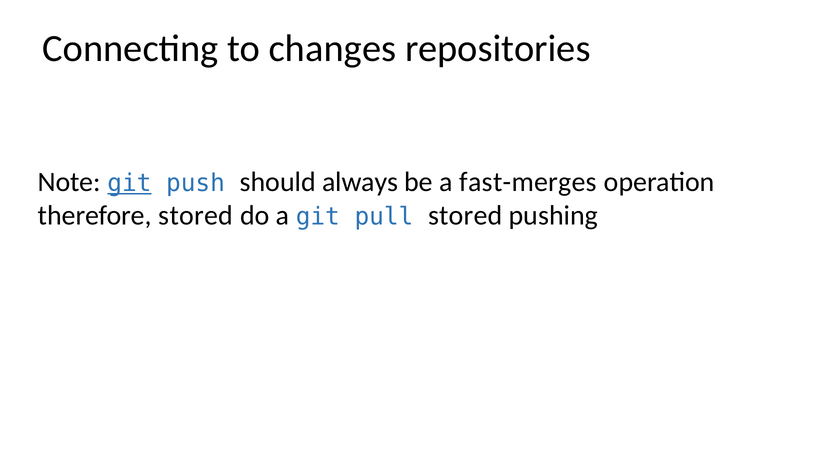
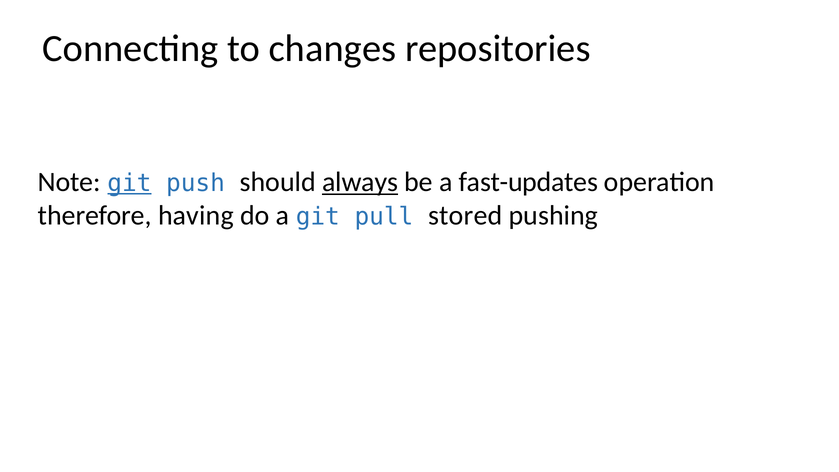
always underline: none -> present (360, 182)
fast-merges: fast-merges -> fast-updates (528, 182)
therefore stored: stored -> having (196, 216)
